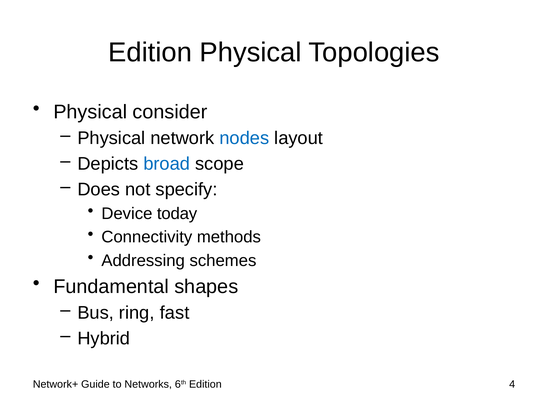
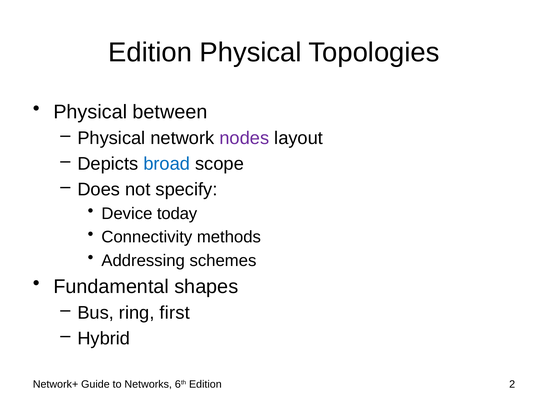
consider: consider -> between (170, 112)
nodes colour: blue -> purple (244, 138)
fast: fast -> first (175, 313)
4: 4 -> 2 (512, 384)
